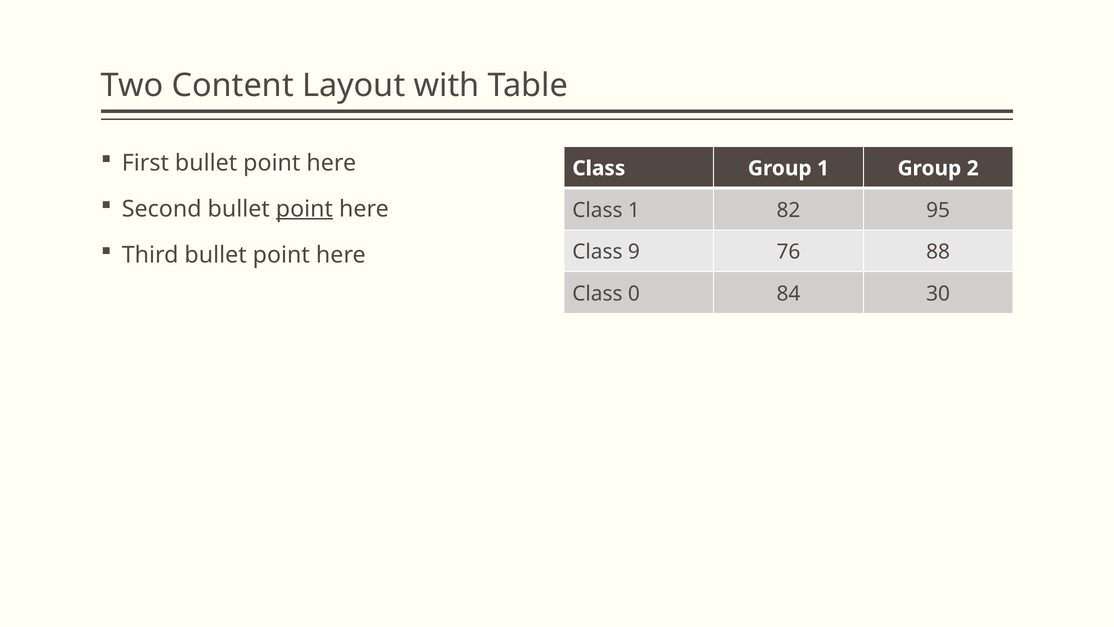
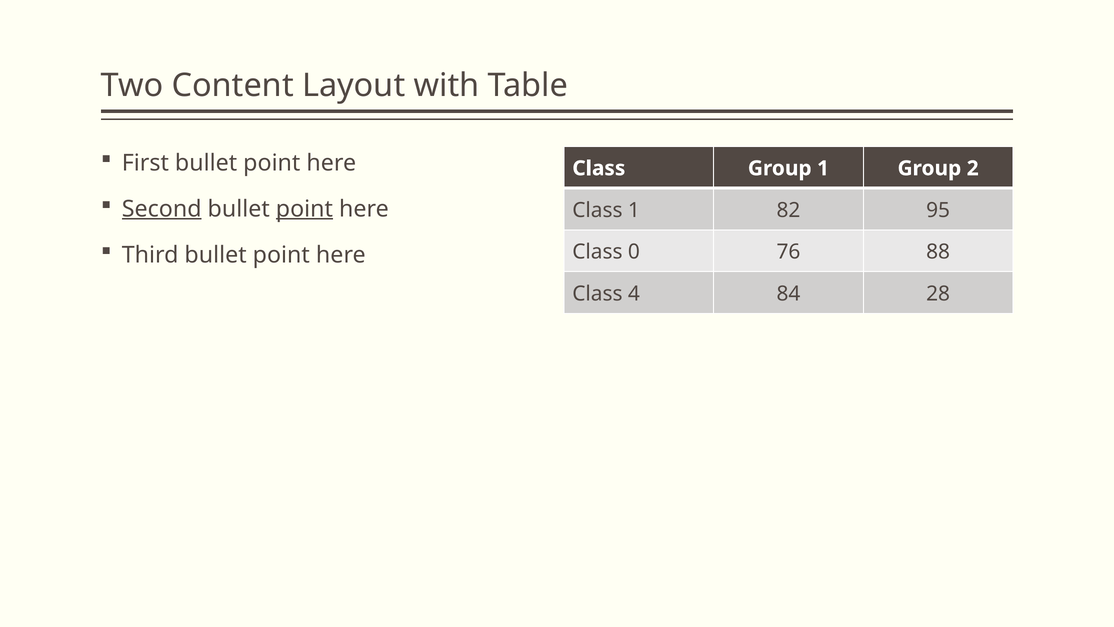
Second underline: none -> present (162, 209)
9: 9 -> 0 (634, 252)
0: 0 -> 4 (634, 294)
30: 30 -> 28 (938, 294)
